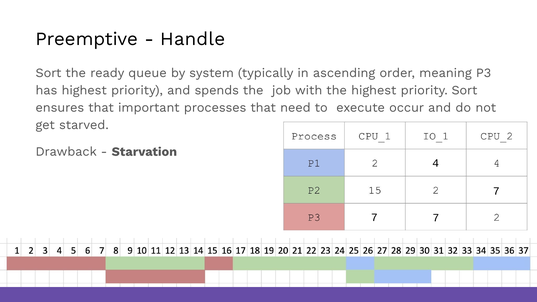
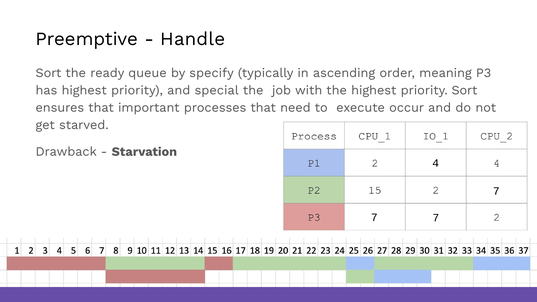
system: system -> specify (212, 73)
spends: spends -> special (217, 90)
